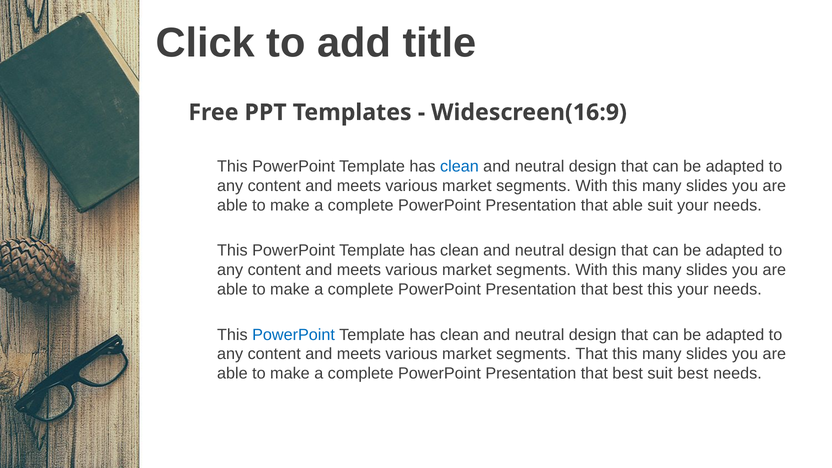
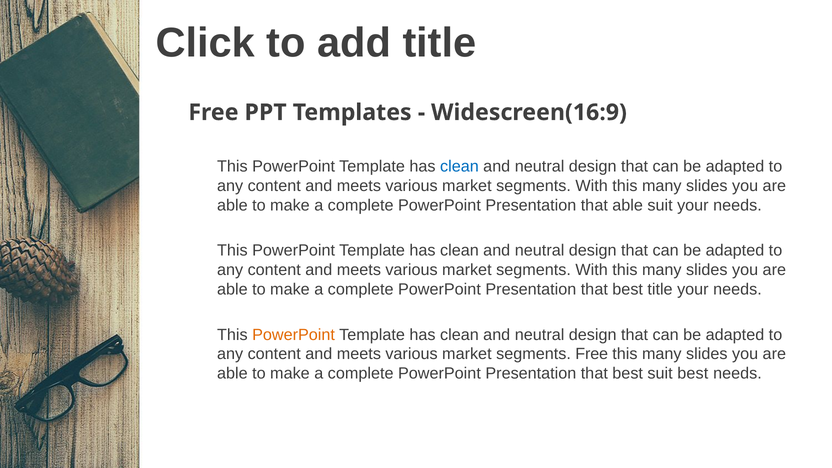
best this: this -> title (660, 289)
PowerPoint colour: blue -> orange (294, 335)
segments That: That -> Free (592, 354)
